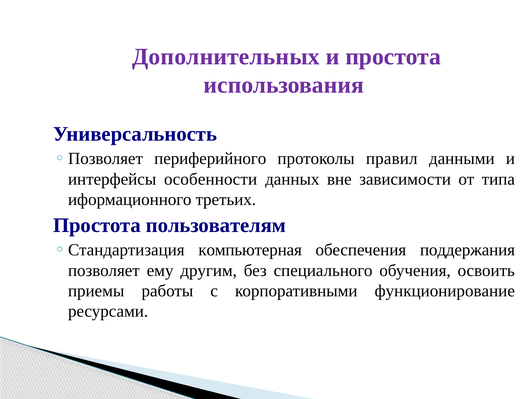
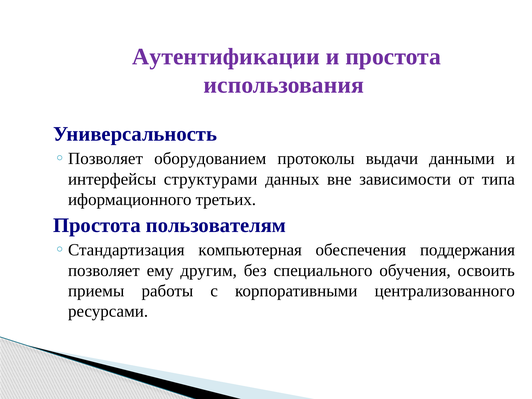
Дополнительных: Дополнительных -> Аутентификации (226, 57)
периферийного: периферийного -> оборудованием (210, 159)
правил: правил -> выдачи (392, 159)
особенности: особенности -> структурами (211, 179)
функционирование: функционирование -> централизованного (445, 291)
